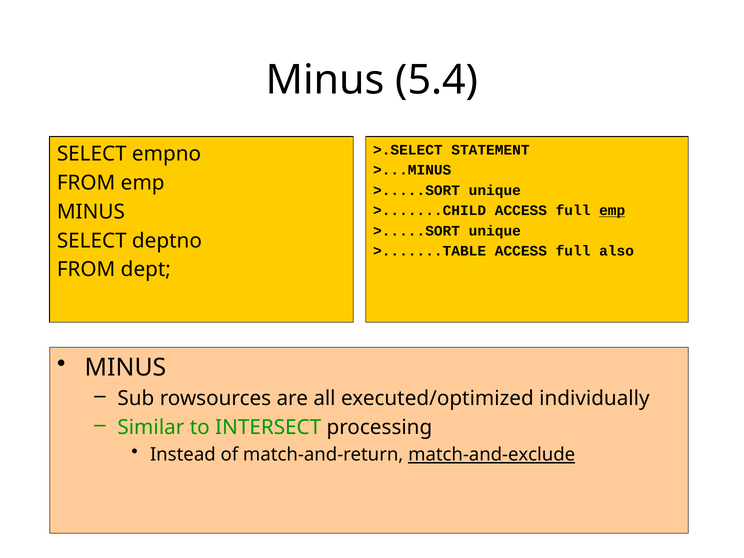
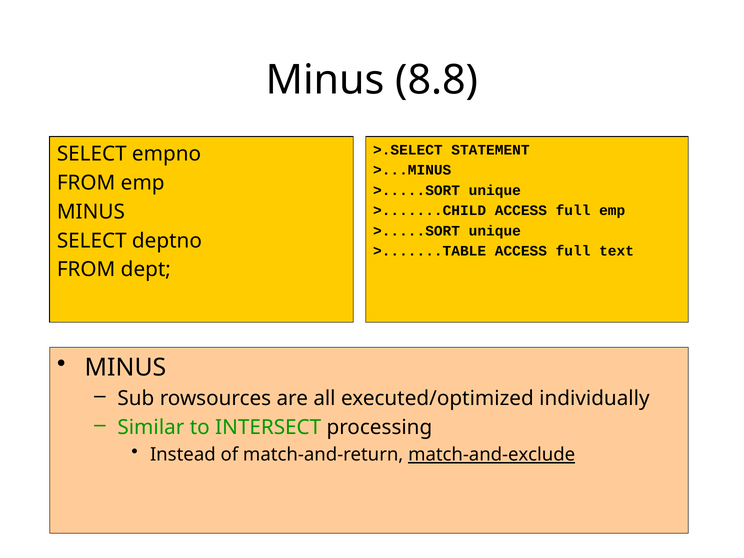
5.4: 5.4 -> 8.8 (437, 80)
emp underline: present -> none (612, 211)
also: also -> text (617, 251)
